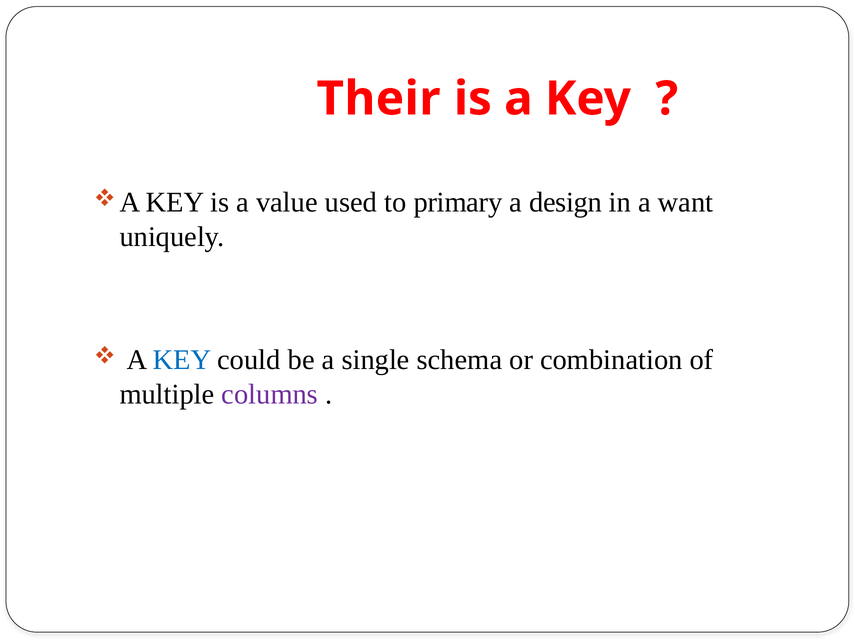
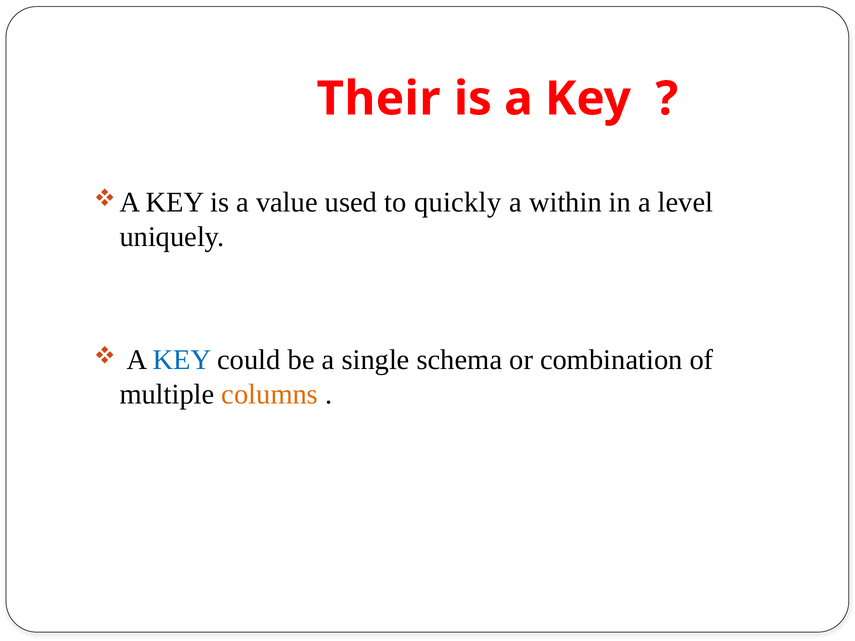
primary: primary -> quickly (458, 203)
design: design -> within (565, 203)
want: want -> level (686, 203)
columns colour: purple -> orange (270, 394)
